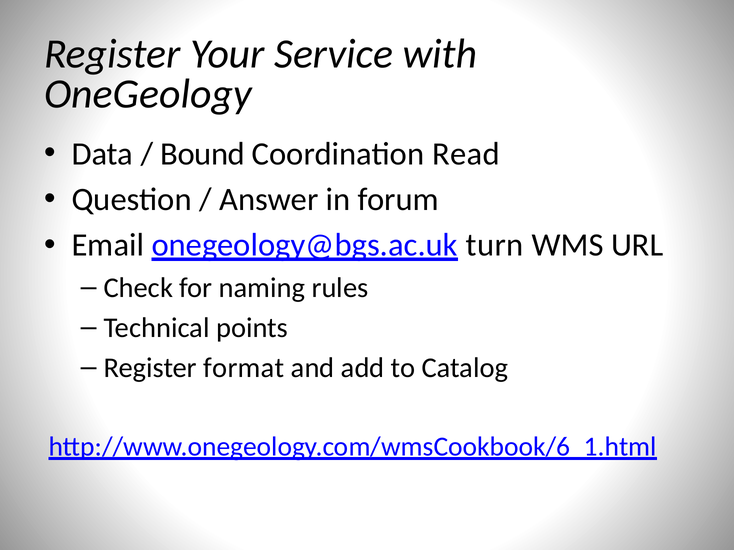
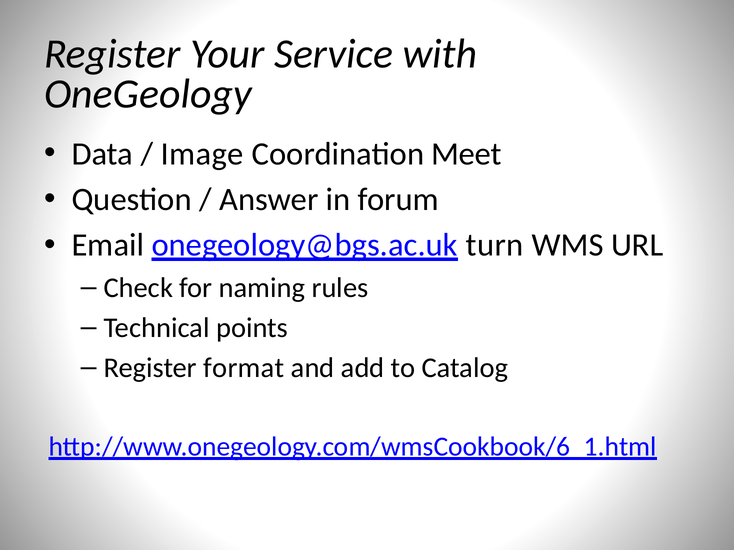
Bound: Bound -> Image (202, 154)
Read: Read -> Meet (466, 154)
